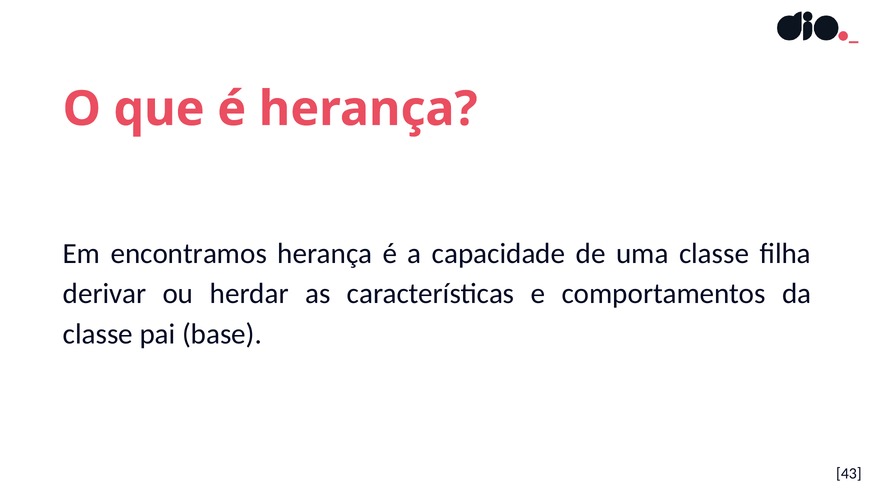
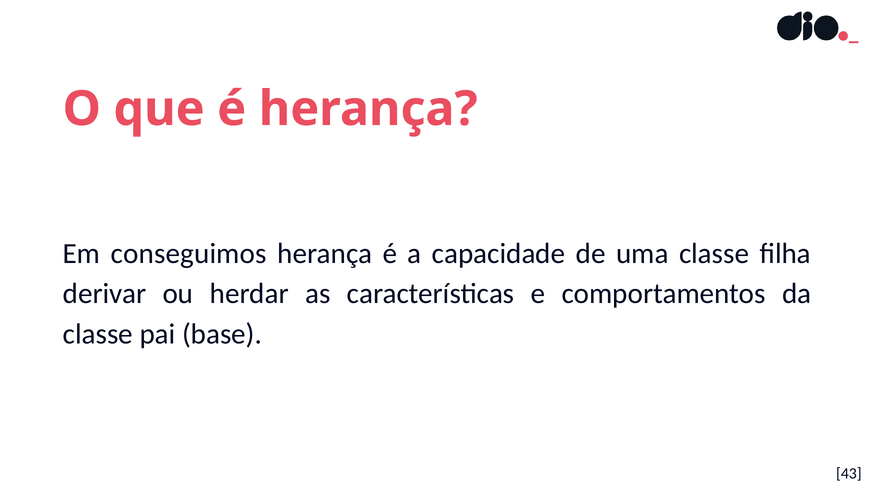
encontramos: encontramos -> conseguimos (189, 253)
